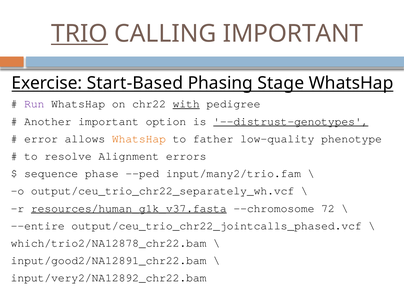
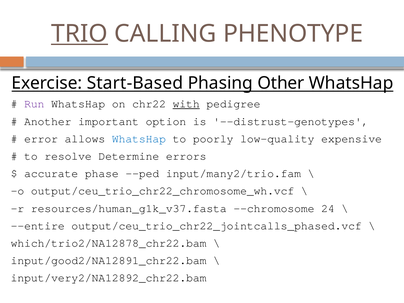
CALLING IMPORTANT: IMPORTANT -> PHENOTYPE (293, 34)
Stage: Stage -> Other (281, 83)
--distrust-genotypes underline: present -> none (291, 121)
WhatsHap colour: orange -> blue (139, 139)
father: father -> poorly (213, 139)
phenotype: phenotype -> expensive (352, 139)
Alignment: Alignment -> Determine (129, 156)
sequence: sequence -> accurate (51, 173)
output/ceu_trio_chr22_separately_wh.vcf: output/ceu_trio_chr22_separately_wh.vcf -> output/ceu_trio_chr22_chromosome_wh.vcf (163, 191)
resources/human_g1k_v37.fasta underline: present -> none (129, 208)
72: 72 -> 24 (328, 208)
